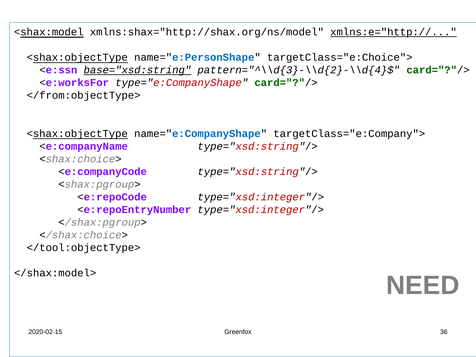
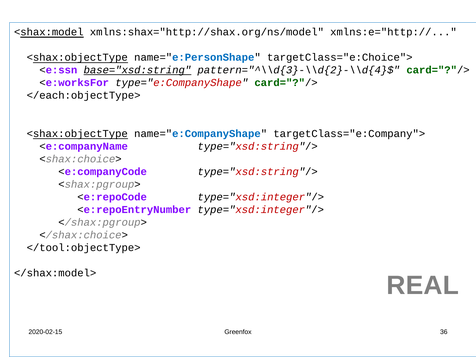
xmlns:e="http:// underline: present -> none (394, 32)
</from:objectType>: </from:objectType> -> </each:objectType> (84, 95)
NEED: NEED -> REAL (423, 285)
